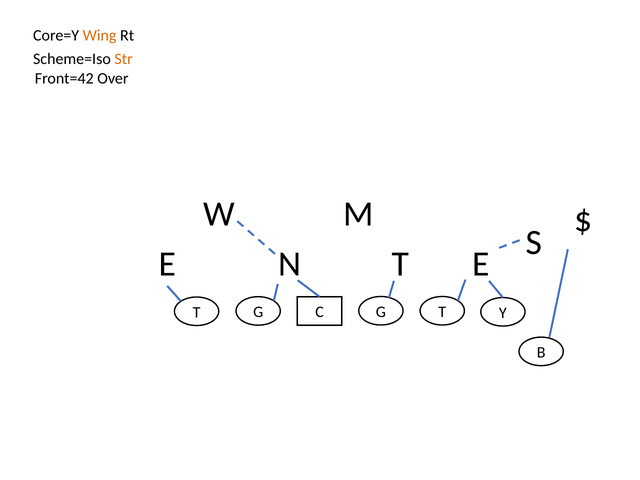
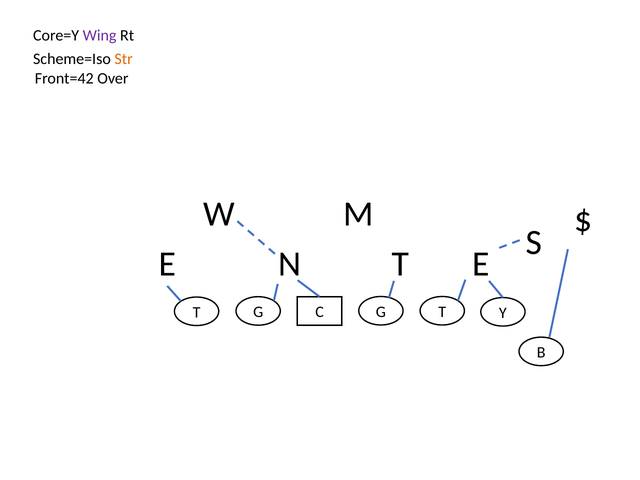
Wing colour: orange -> purple (100, 36)
